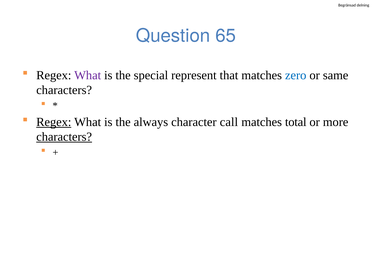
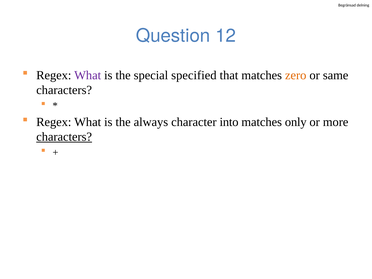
65: 65 -> 12 (226, 36)
represent: represent -> specified (194, 75)
zero colour: blue -> orange (296, 75)
Regex underline: present -> none (54, 122)
call: call -> into (229, 122)
total: total -> only (296, 122)
